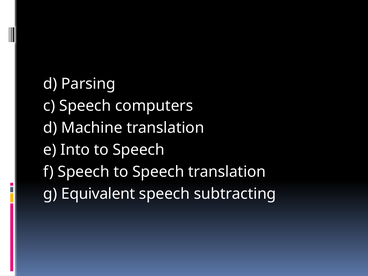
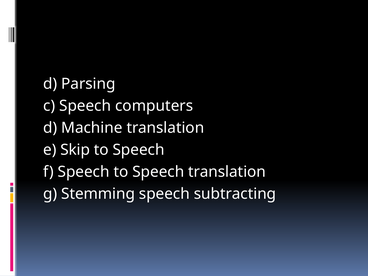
Into: Into -> Skip (75, 150)
Equivalent: Equivalent -> Stemming (98, 194)
